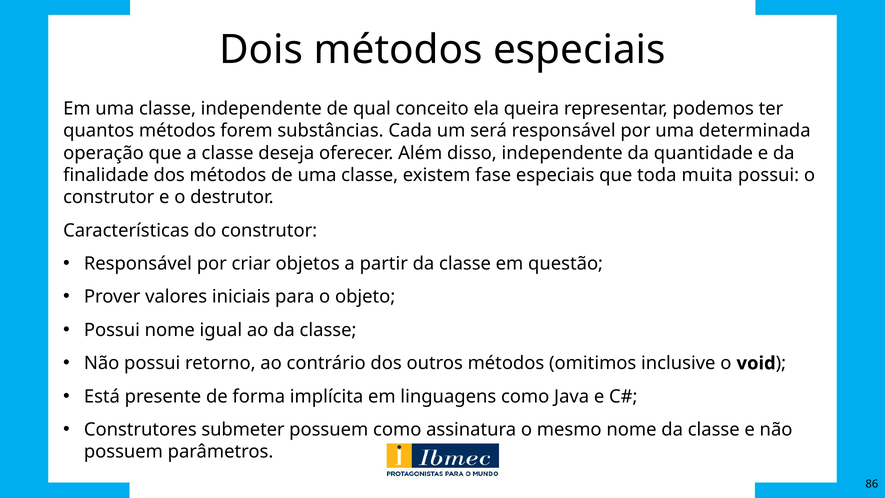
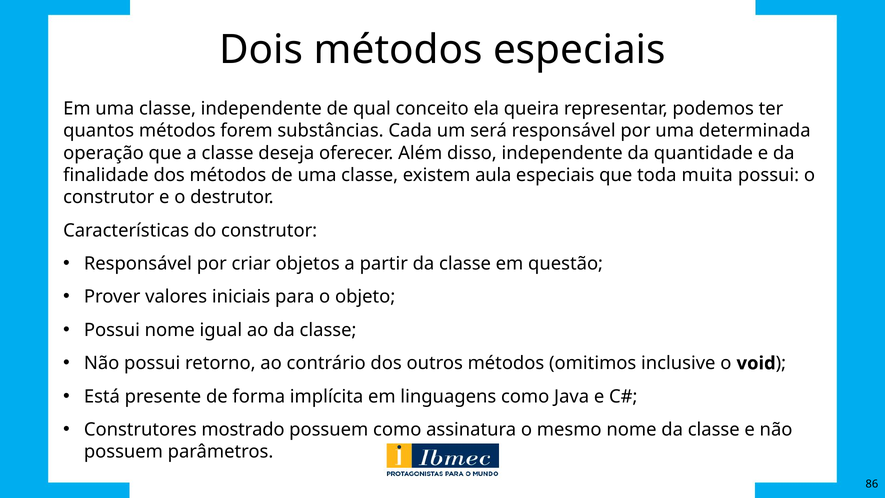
fase: fase -> aula (493, 175)
submeter: submeter -> mostrado (243, 430)
